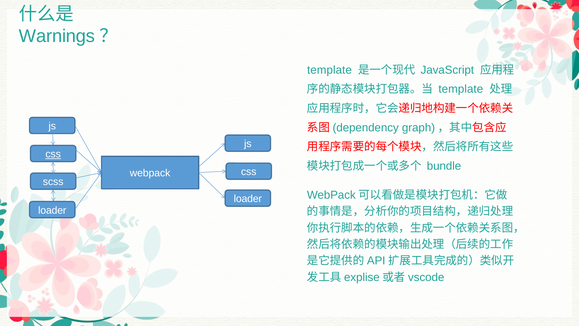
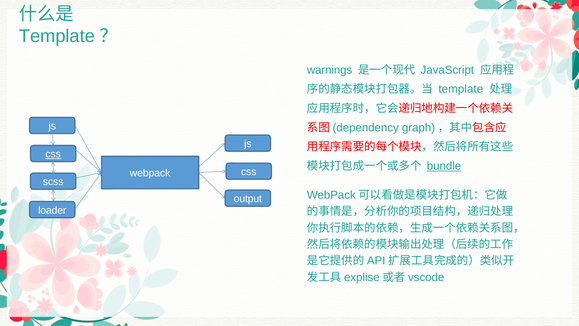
Warnings: Warnings -> Template (57, 36)
template: template -> warnings (330, 70)
bundle underline: none -> present (444, 166)
loader: loader -> output (248, 199)
